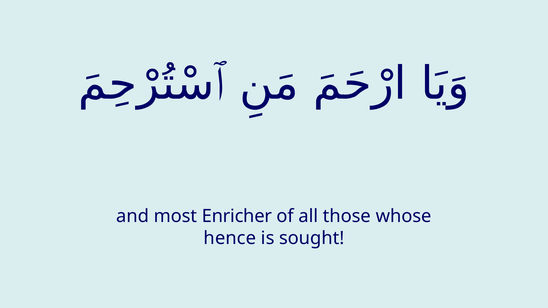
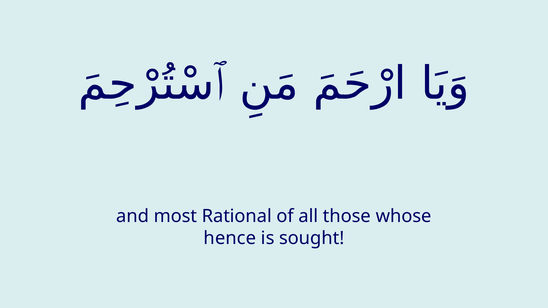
Enricher: Enricher -> Rational (237, 216)
